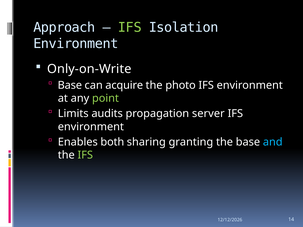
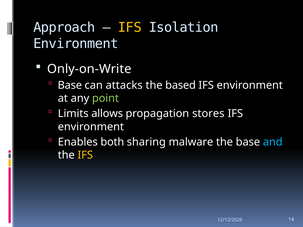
IFS colour: light green -> yellow (130, 27)
acquire: acquire -> attacks (124, 85)
photo: photo -> based (181, 85)
audits: audits -> allows (107, 114)
server: server -> stores (208, 114)
granting: granting -> malware (191, 142)
IFS colour: light green -> yellow (85, 155)
